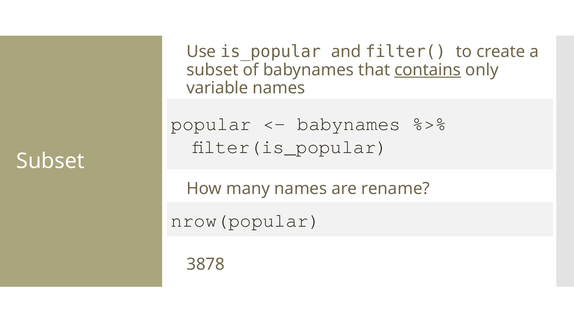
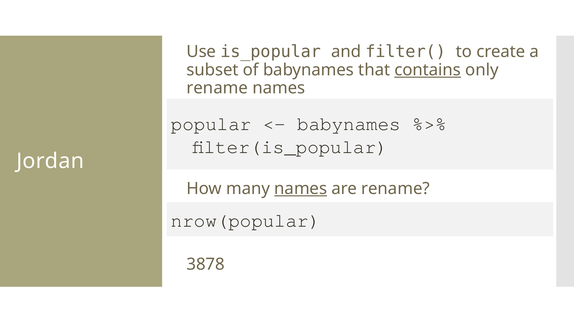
variable: variable -> rename (217, 88)
Subset: Subset -> Jordan (50, 161)
names underline: none -> present (301, 189)
